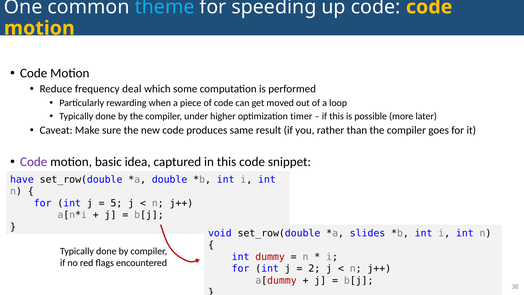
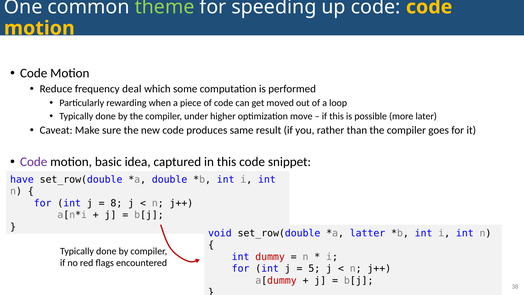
theme colour: light blue -> light green (165, 7)
timer: timer -> move (301, 116)
5: 5 -> 8 (116, 203)
slides: slides -> latter (368, 233)
2: 2 -> 5 (314, 268)
